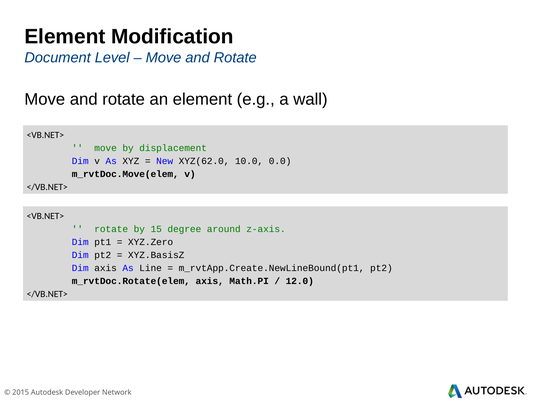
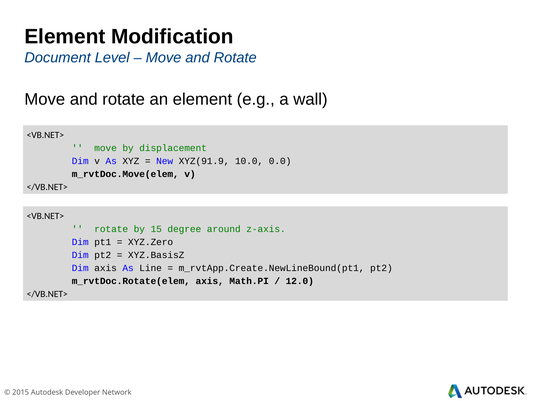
XYZ(62.0: XYZ(62.0 -> XYZ(91.9 (204, 161)
